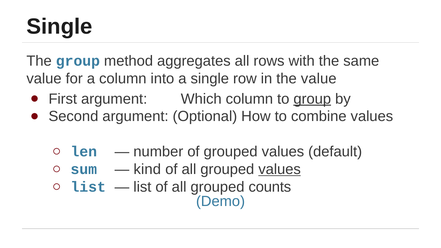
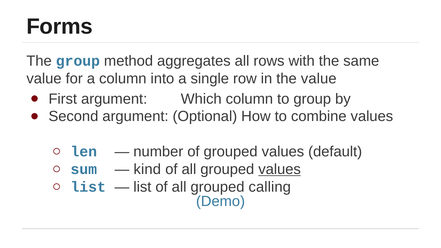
Single: Single -> Forms (60, 26)
group underline: present -> none (312, 99)
counts: counts -> calling (270, 187)
